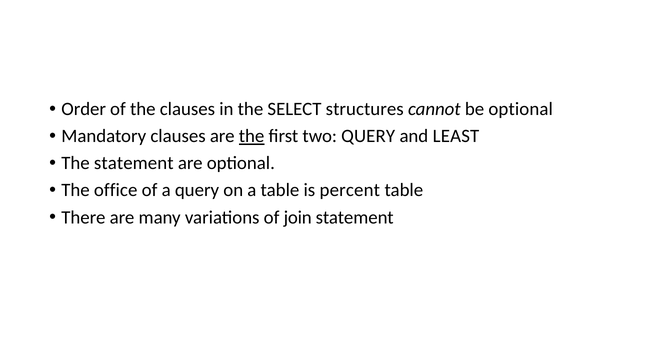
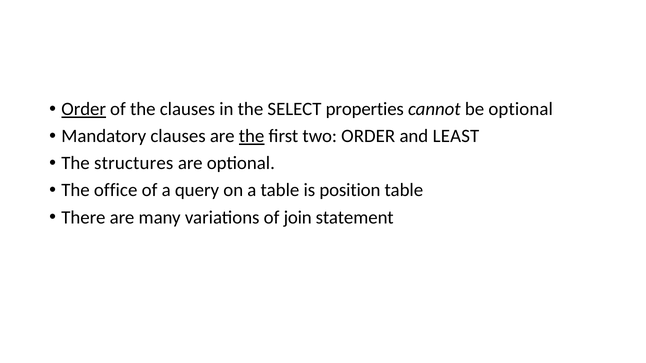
Order underline: none -> present (84, 109)
structures: structures -> properties (365, 109)
two QUERY: QUERY -> ORDER (368, 136)
The statement: statement -> structures (134, 163)
percent: percent -> position (350, 190)
